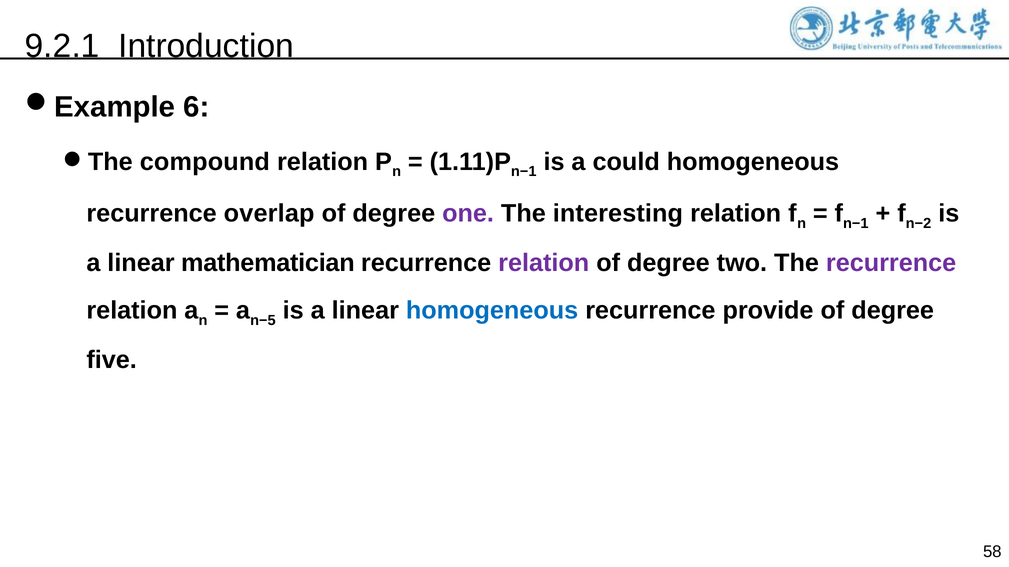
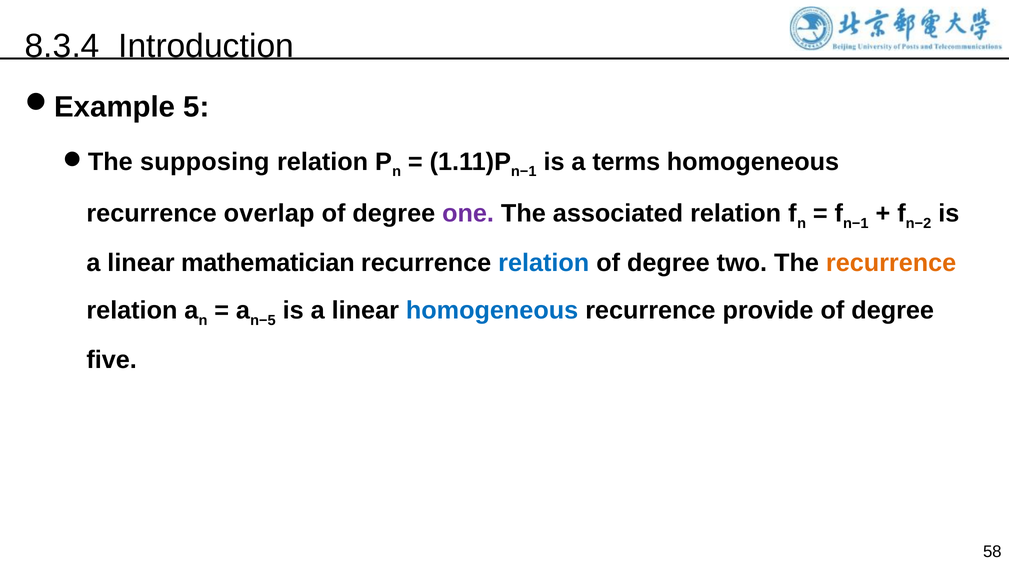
9.2.1: 9.2.1 -> 8.3.4 (62, 46)
6: 6 -> 5 (196, 107)
compound: compound -> supposing (205, 162)
could: could -> terms (626, 162)
interesting: interesting -> associated (618, 214)
relation colour: purple -> blue (544, 263)
recurrence colour: purple -> orange (891, 263)
